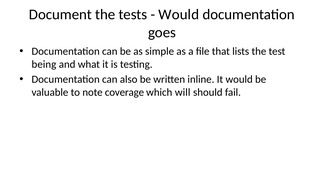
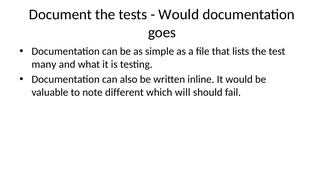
being: being -> many (44, 64)
coverage: coverage -> different (124, 92)
